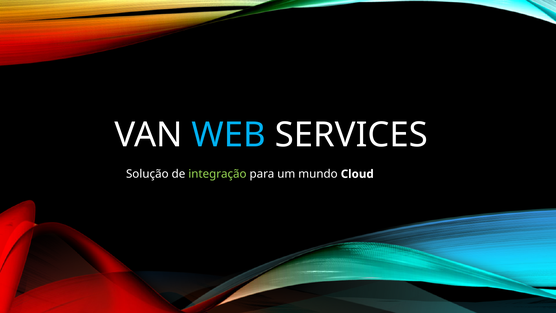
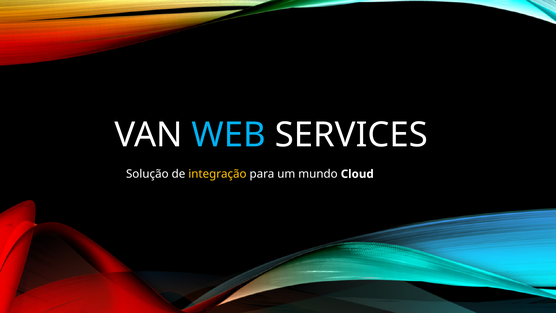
integração colour: light green -> yellow (217, 174)
